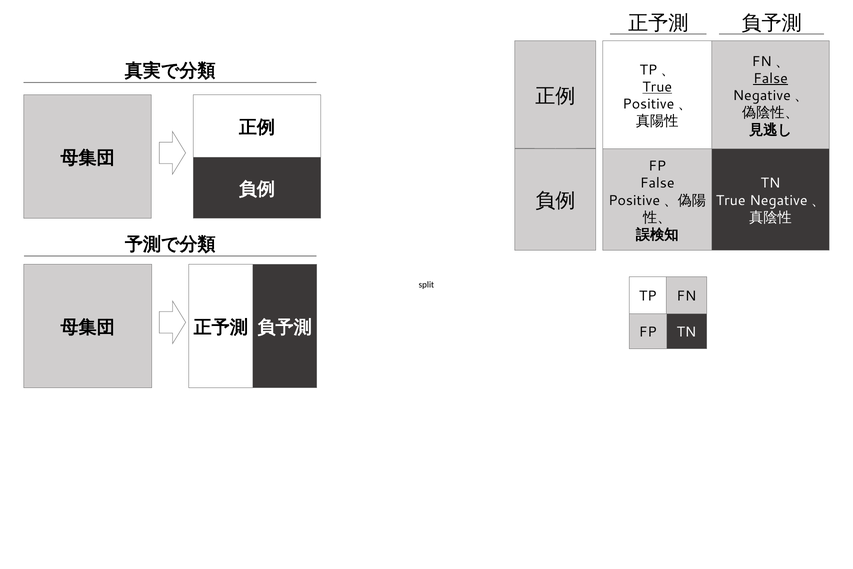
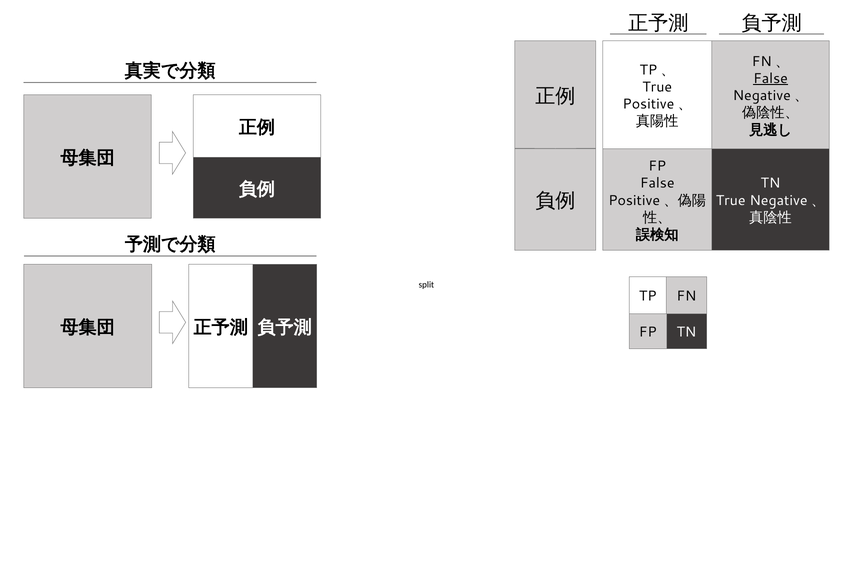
True underline: present -> none (657, 87)
